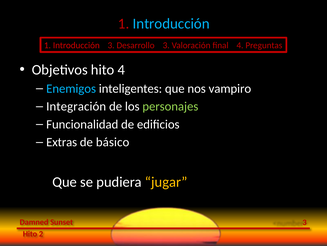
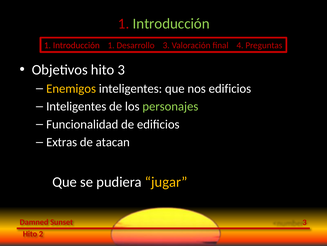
Introducción colour: light blue -> light green (171, 24)
3: 3 -> 1 (111, 45)
hito 4: 4 -> 3 (121, 70)
Enemigos colour: light blue -> yellow (71, 88)
nos vampiro: vampiro -> edificios (230, 88)
Integración: Integración -> Inteligentes (76, 106)
básico: básico -> atacan (113, 142)
